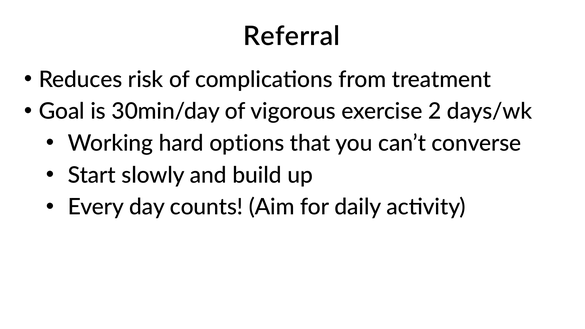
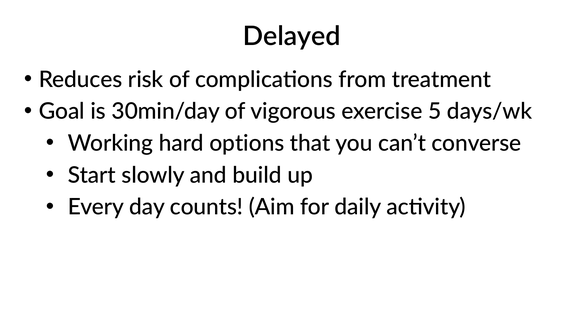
Referral: Referral -> Delayed (292, 36)
2: 2 -> 5 (435, 111)
